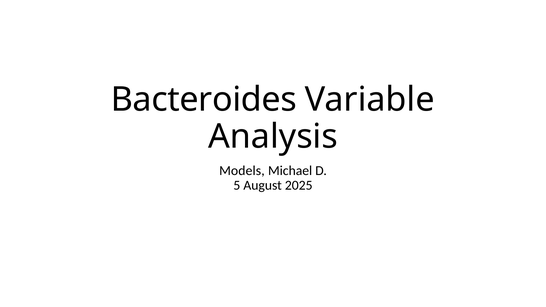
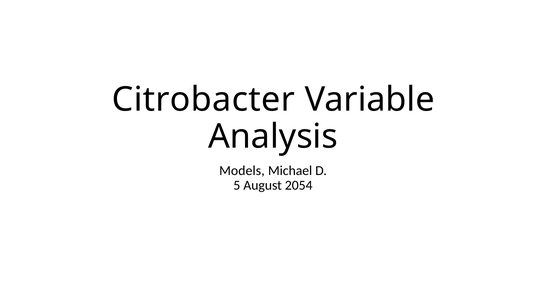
Bacteroides: Bacteroides -> Citrobacter (203, 100)
2025: 2025 -> 2054 (299, 185)
